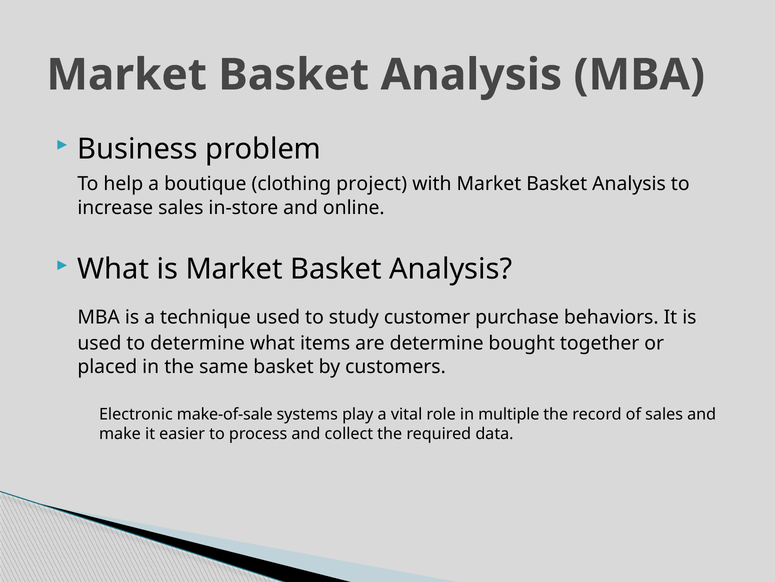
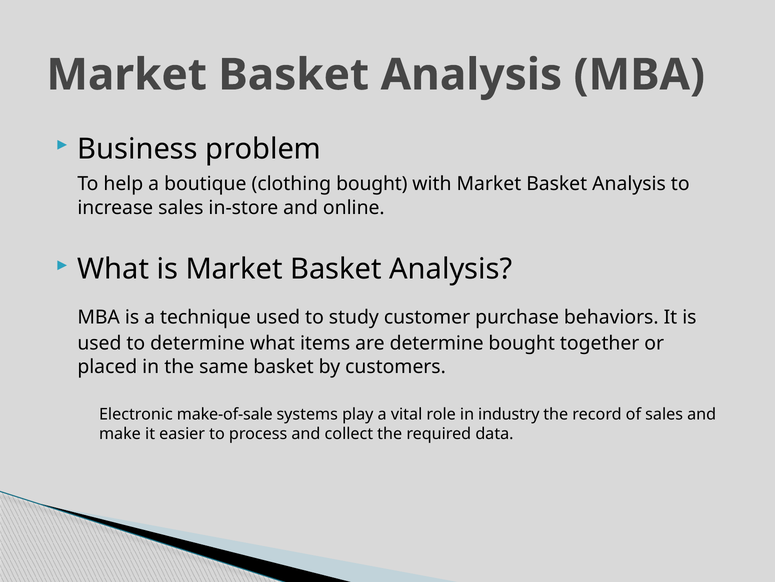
clothing project: project -> bought (372, 184)
multiple: multiple -> industry (509, 414)
